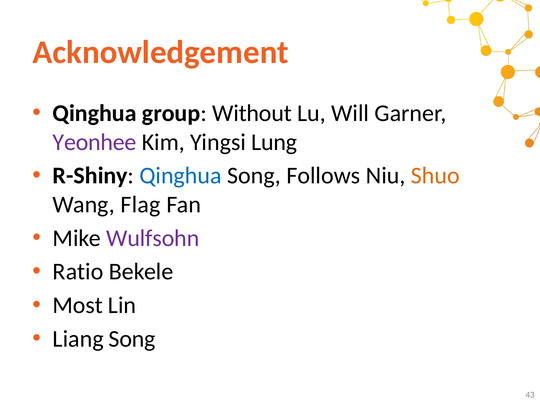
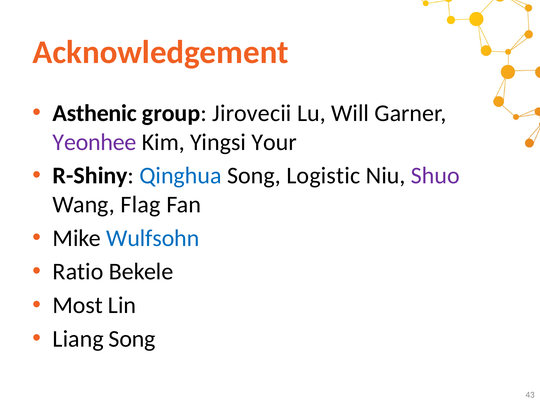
Qinghua: Qinghua -> Asthenic (95, 113)
Without: Without -> Jirovecii (252, 113)
Lung: Lung -> Your (274, 142)
Follows: Follows -> Logistic (323, 176)
Shuo colour: orange -> purple (435, 176)
Wulfsohn colour: purple -> blue (153, 238)
